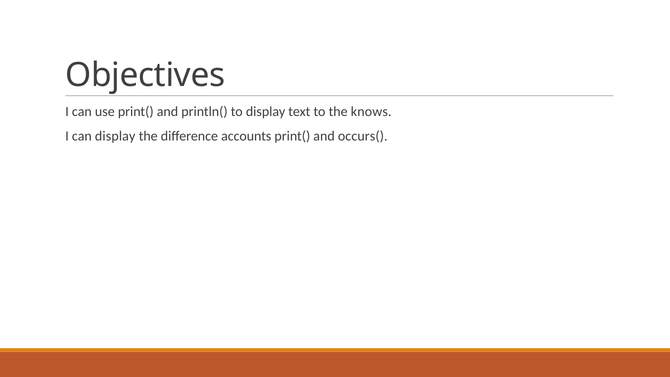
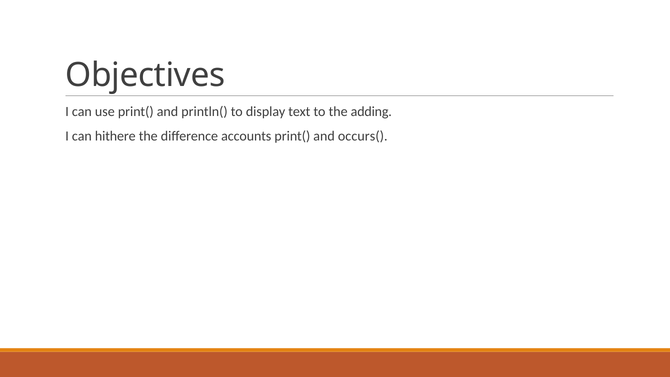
knows: knows -> adding (371, 111)
can display: display -> hithere (115, 136)
